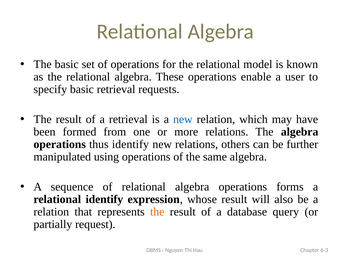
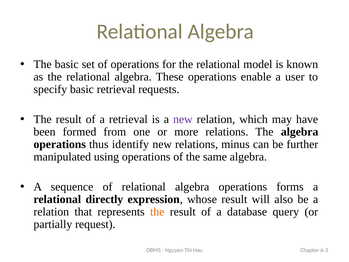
new colour: blue -> purple (183, 119)
others: others -> minus (236, 144)
relational identify: identify -> directly (104, 199)
